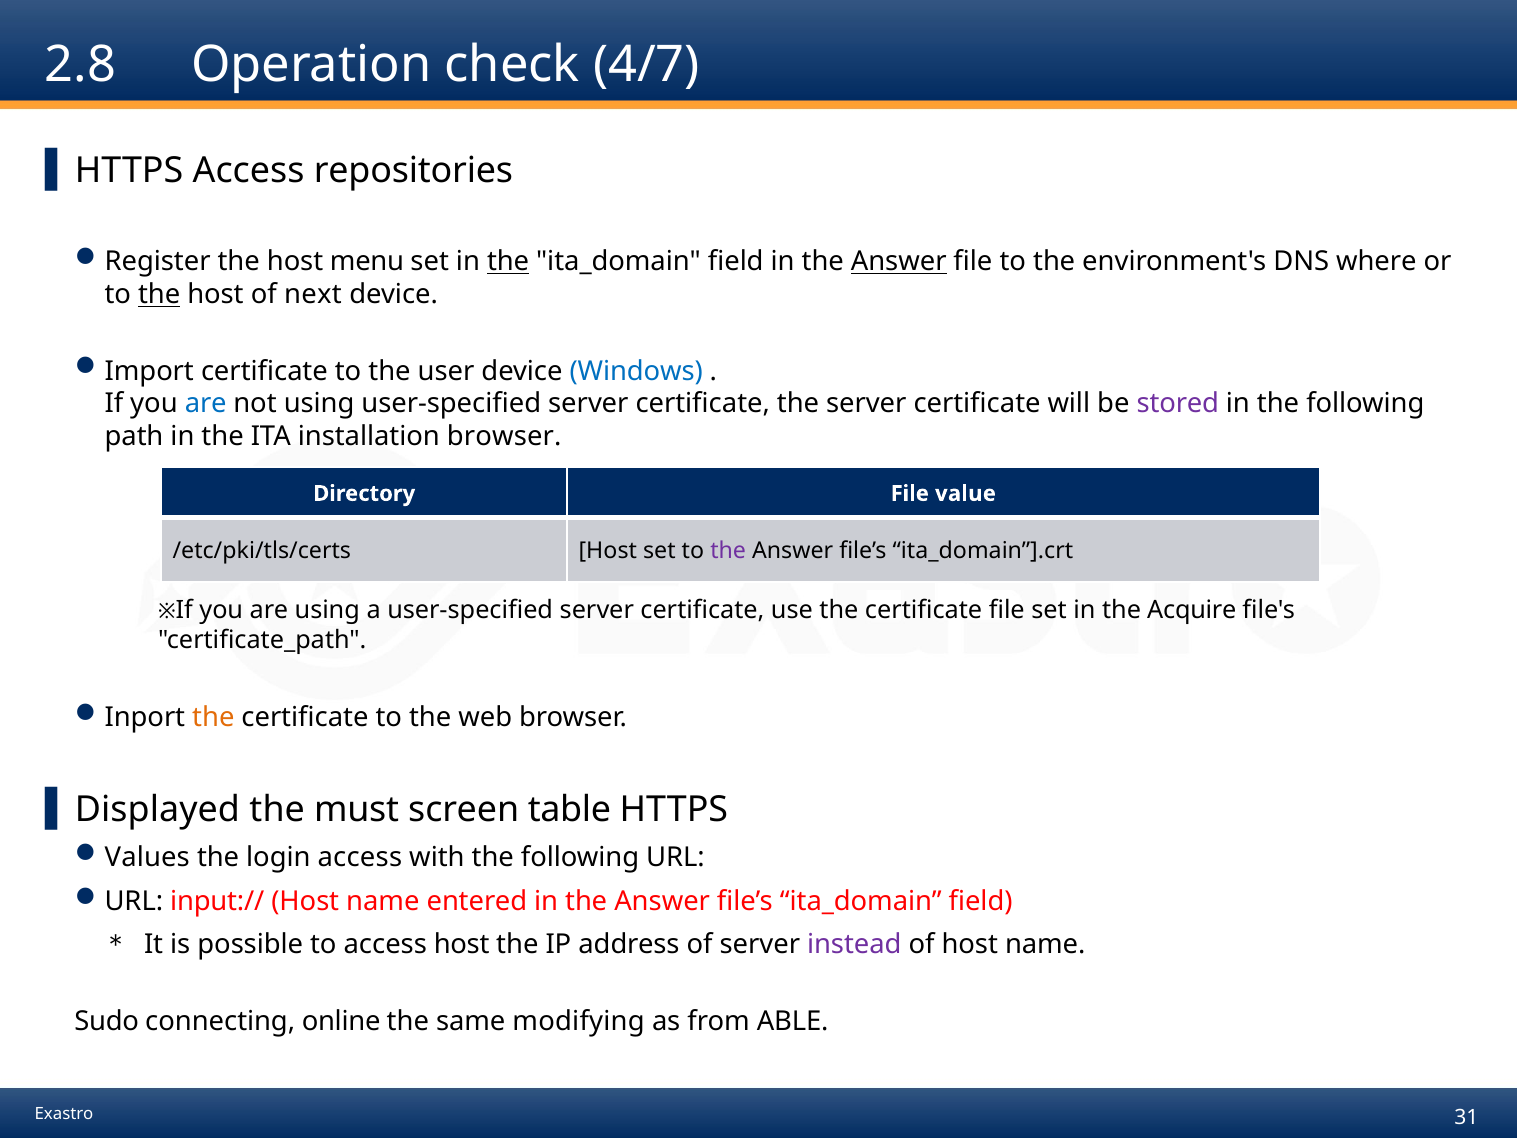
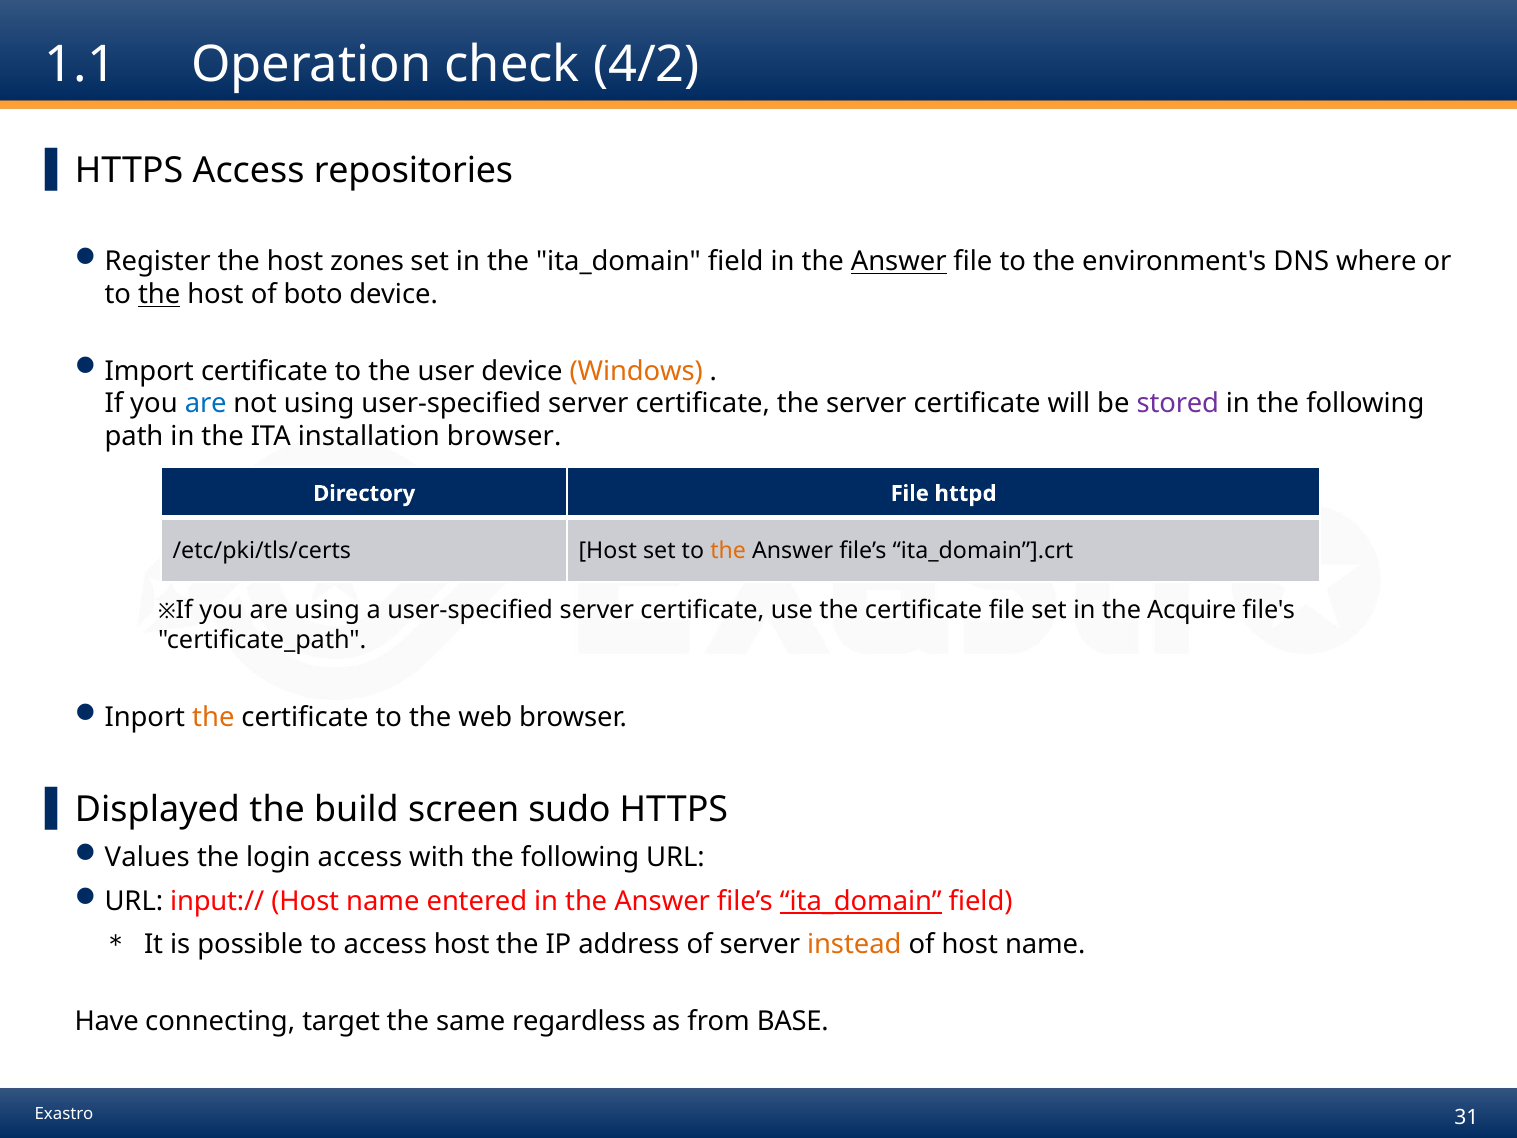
2.8: 2.8 -> 1.1 (81, 64)
4/7: 4/7 -> 4/2 (647, 64)
menu: menu -> zones (367, 262)
the underline: present -> none (508, 262)
next: next -> boto (313, 295)
Windows colour: blue -> orange (636, 371)
value: value -> httpd (966, 493)
the colour: purple -> orange (728, 551)
must: must -> build (356, 810)
table: table -> sudo (569, 810)
ita_domain underline: none -> present (861, 901)
instead colour: purple -> orange (854, 945)
Sudo: Sudo -> Have (107, 1021)
online: online -> target (341, 1021)
modifying: modifying -> regardless (579, 1021)
ABLE: ABLE -> BASE (793, 1021)
